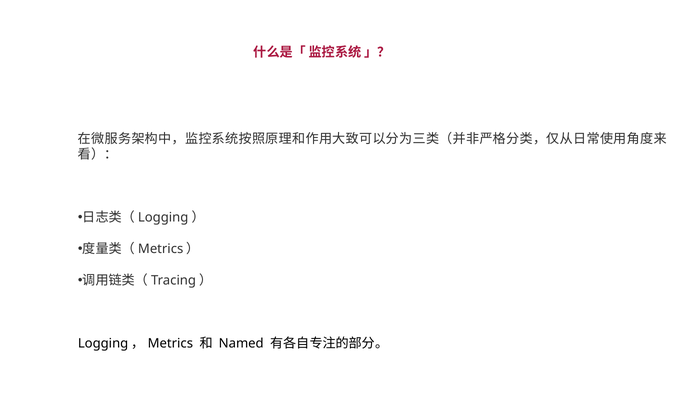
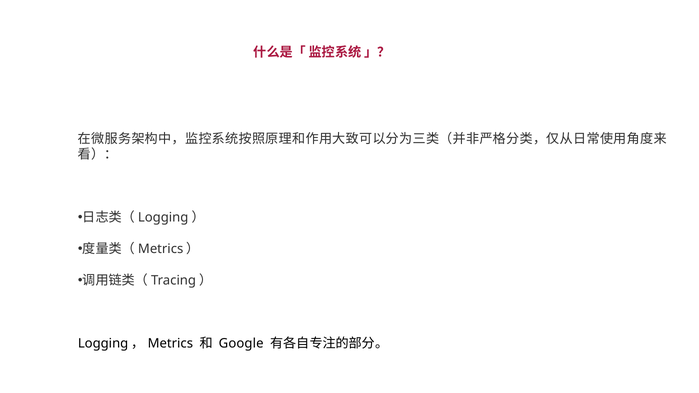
Named: Named -> Google (241, 343)
